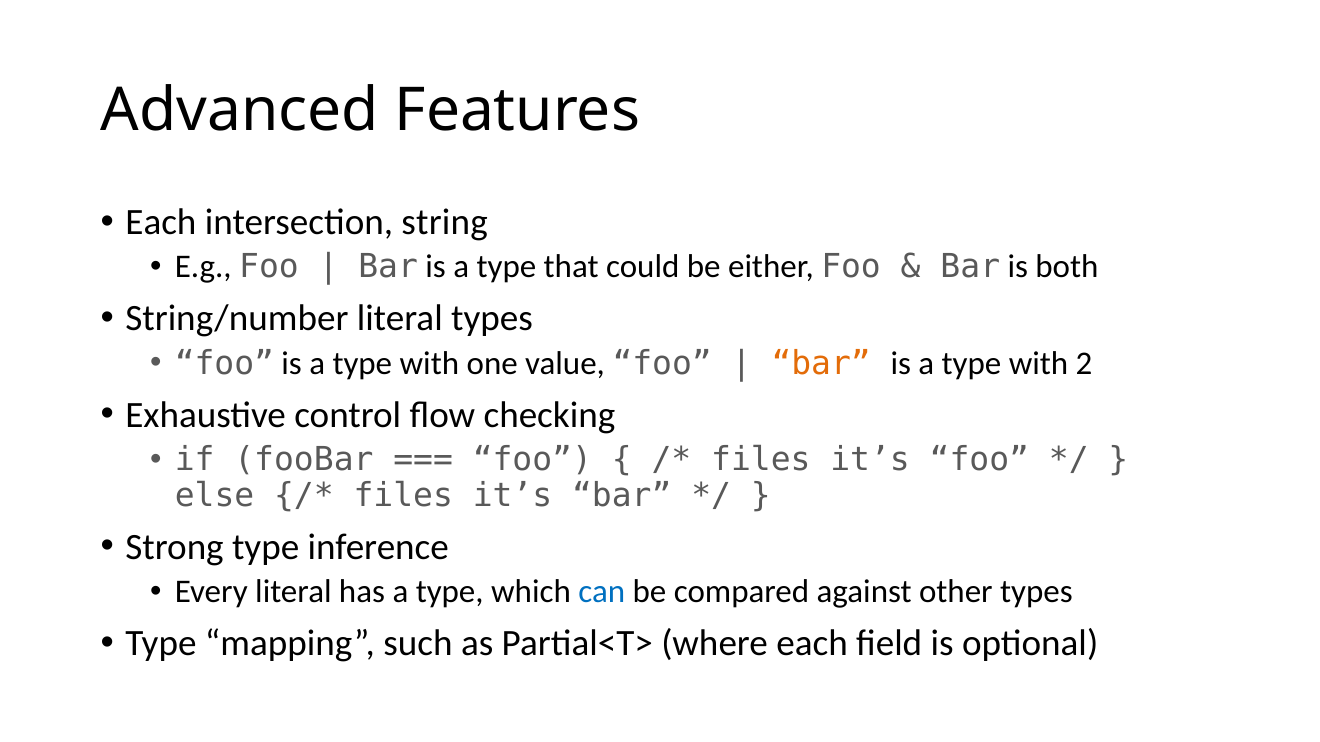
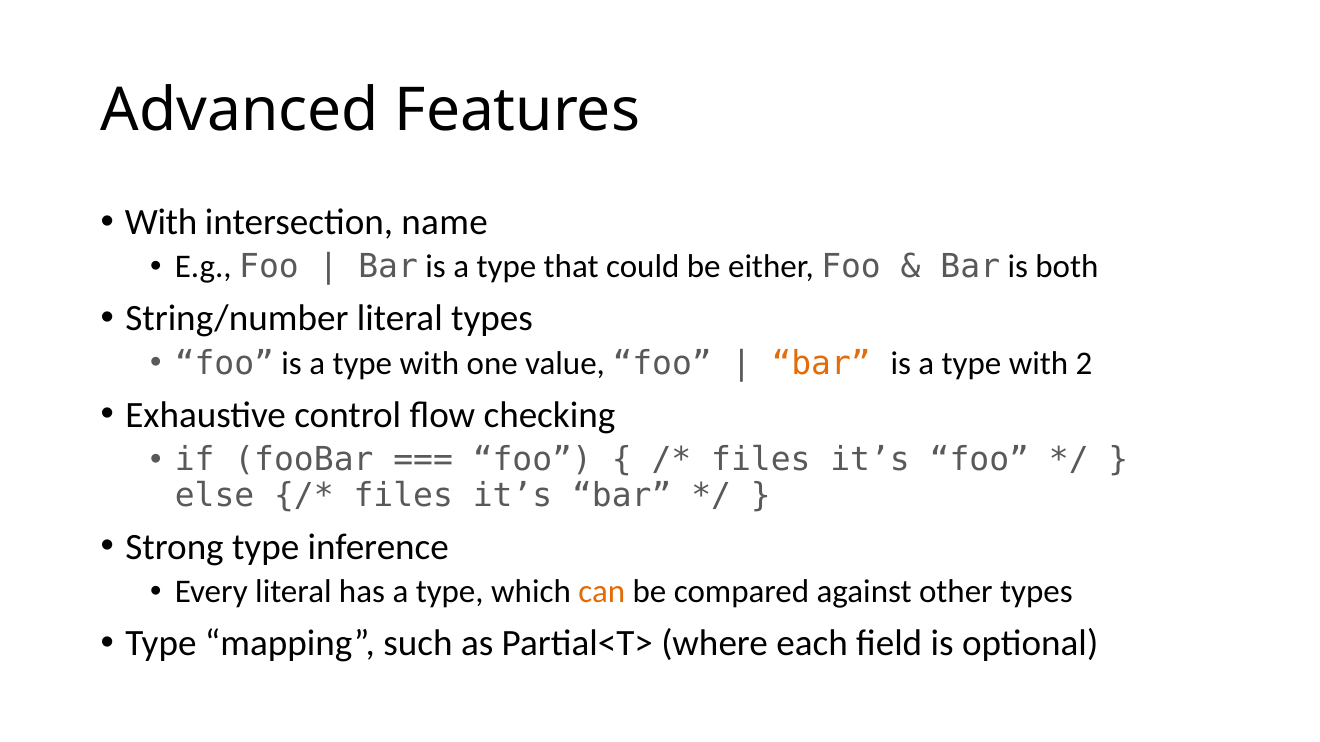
Each: Each -> With (161, 222)
string: string -> name (445, 222)
can colour: blue -> orange (602, 592)
